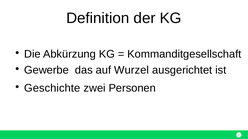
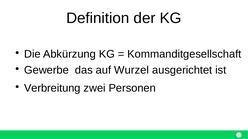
Geschichte: Geschichte -> Verbreitung (52, 88)
